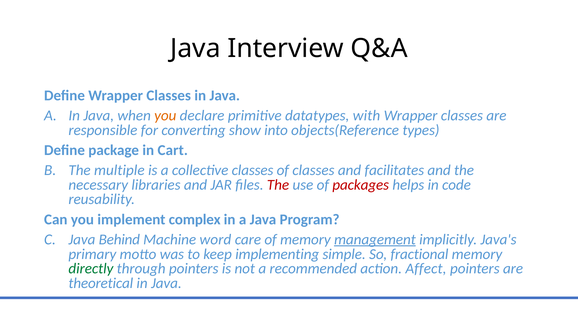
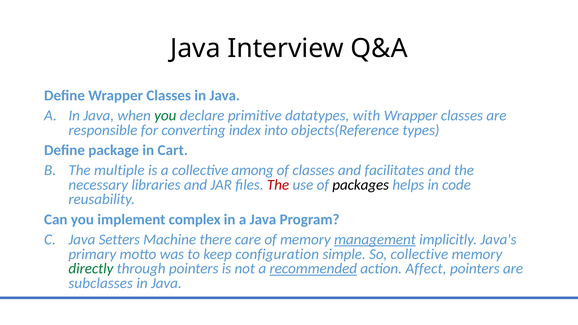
you colour: orange -> green (165, 115)
show: show -> index (245, 130)
collective classes: classes -> among (253, 170)
packages colour: red -> black (361, 185)
Behind: Behind -> Setters (119, 240)
word: word -> there (216, 240)
implementing: implementing -> configuration (277, 254)
So fractional: fractional -> collective (419, 254)
recommended underline: none -> present (313, 269)
theoretical: theoretical -> subclasses (101, 283)
